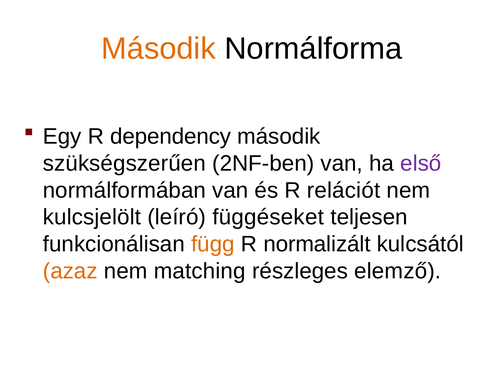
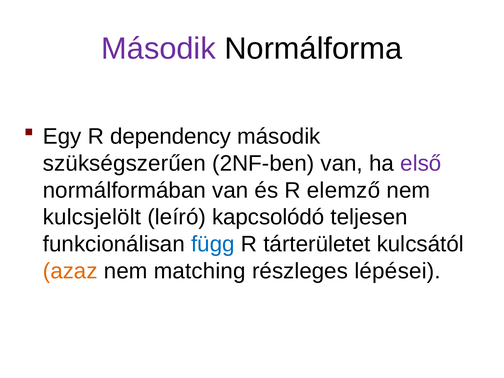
Második colour: orange -> purple (159, 49)
relációt: relációt -> elemző (344, 190)
függéseket: függéseket -> kapcsolódó (268, 217)
függ colour: orange -> blue (213, 244)
normalizált: normalizált -> tárterületet (317, 244)
elemző: elemző -> lépései (398, 271)
